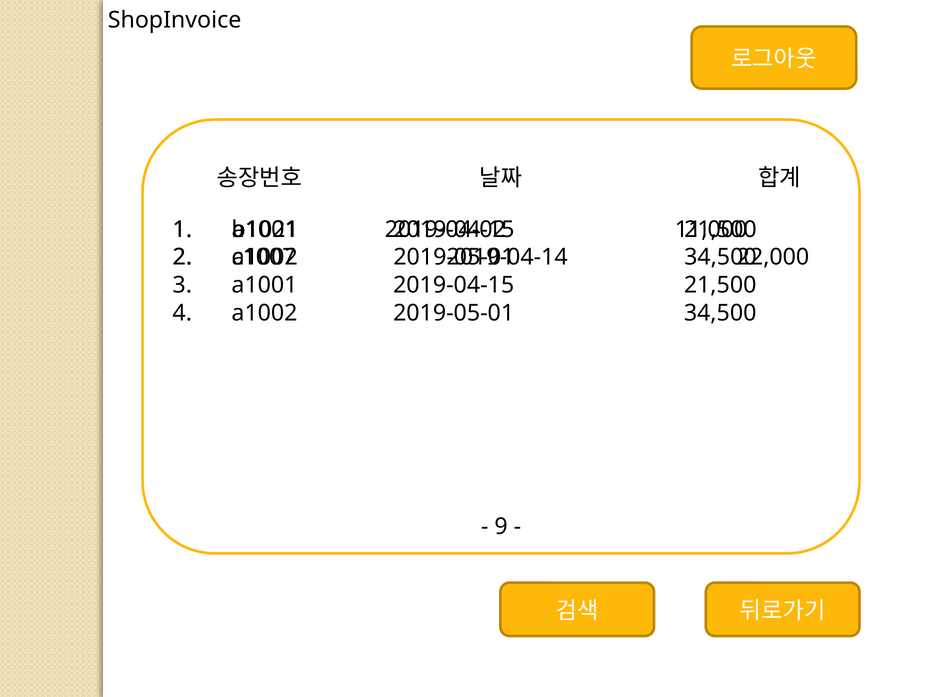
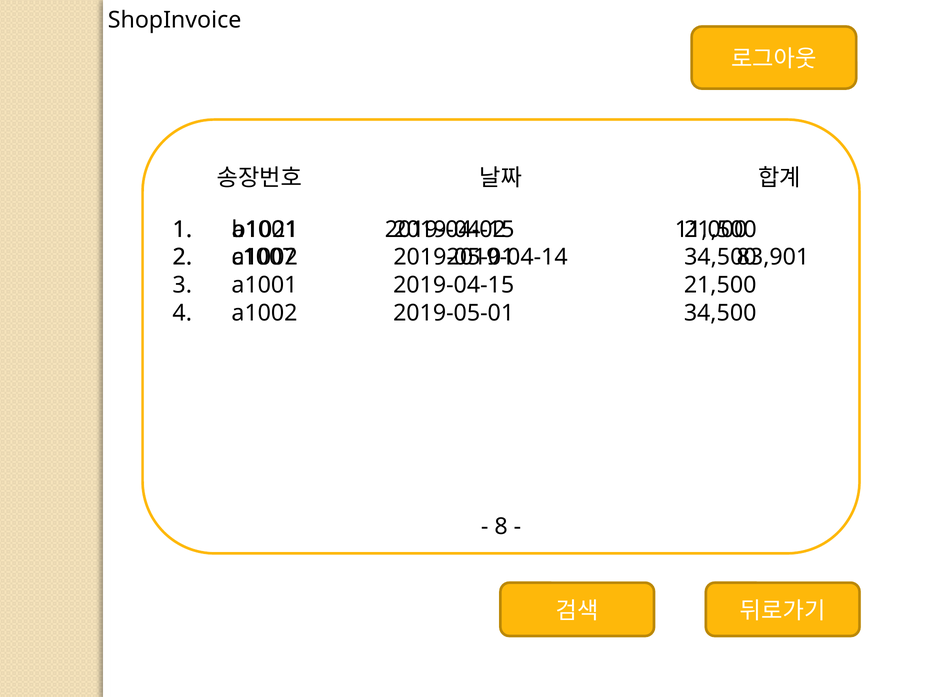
22,000: 22,000 -> 83,901 (773, 257)
9: 9 -> 8 (501, 526)
